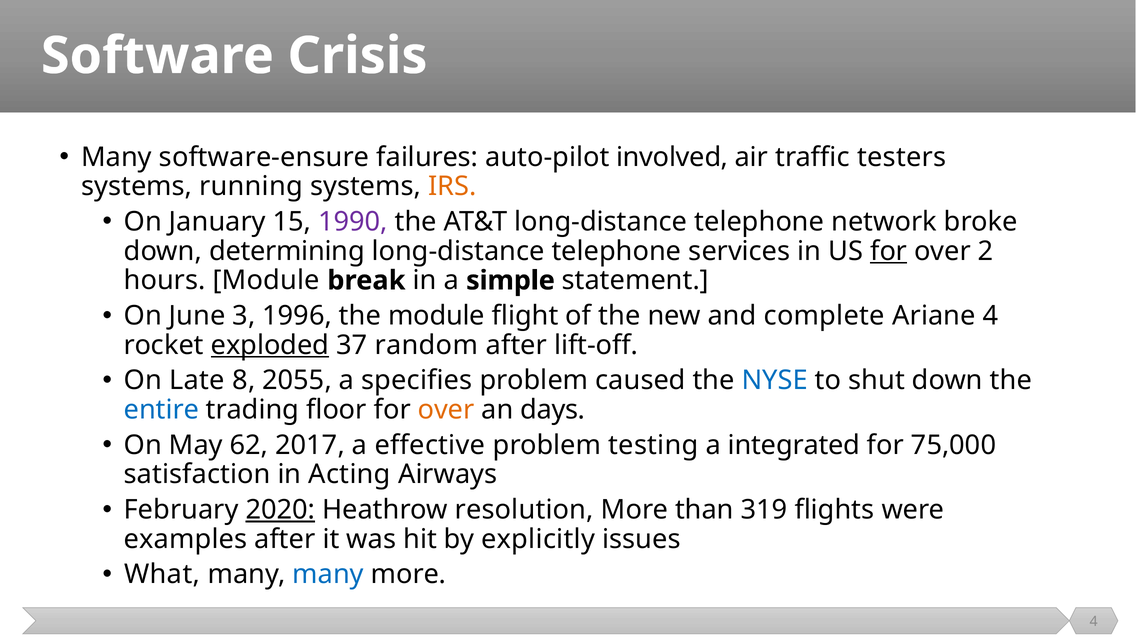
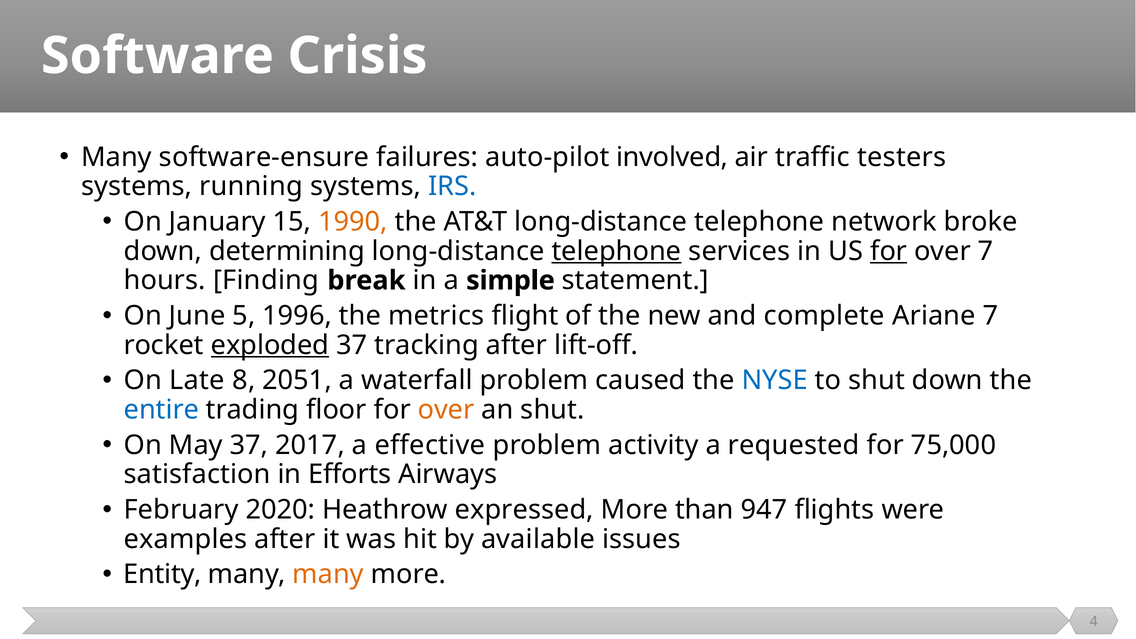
IRS colour: orange -> blue (452, 186)
1990 colour: purple -> orange (353, 222)
telephone underline: none -> present (616, 251)
over 2: 2 -> 7 (986, 251)
hours Module: Module -> Finding (266, 280)
3: 3 -> 5 (244, 316)
the module: module -> metrics (436, 316)
Ariane 4: 4 -> 7 (990, 316)
random: random -> tracking (427, 345)
2055: 2055 -> 2051 (297, 380)
specifies: specifies -> waterfall (417, 380)
an days: days -> shut (553, 410)
May 62: 62 -> 37 (249, 445)
testing: testing -> activity (653, 445)
integrated: integrated -> requested (794, 445)
Acting: Acting -> Efforts (350, 475)
2020 underline: present -> none (280, 510)
resolution: resolution -> expressed (524, 510)
319: 319 -> 947 (764, 510)
explicitly: explicitly -> available (538, 539)
What: What -> Entity (162, 574)
many colour: blue -> orange (328, 574)
